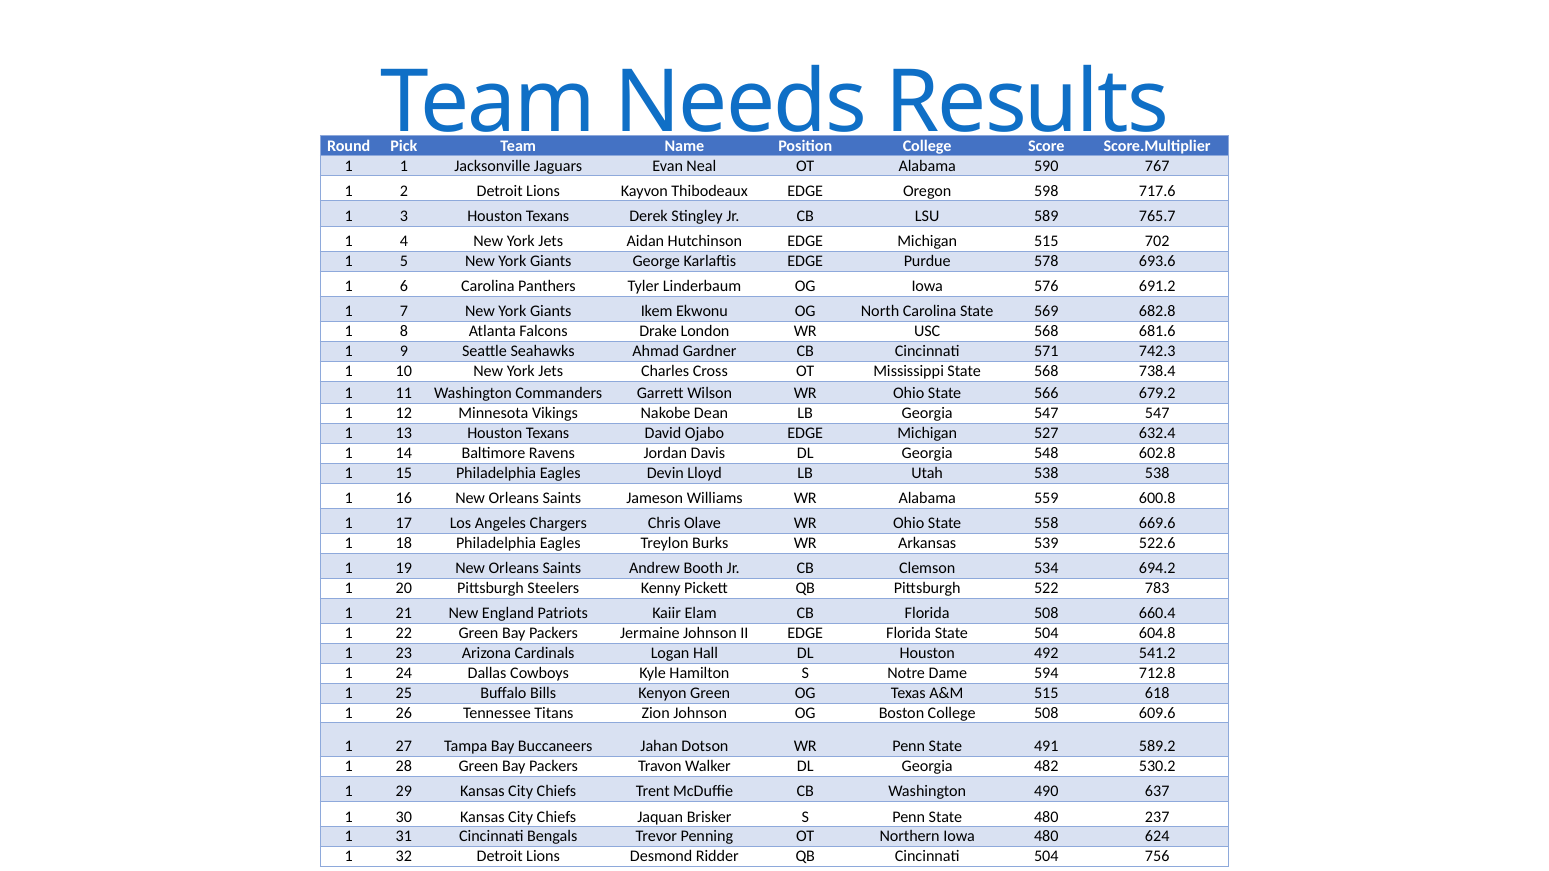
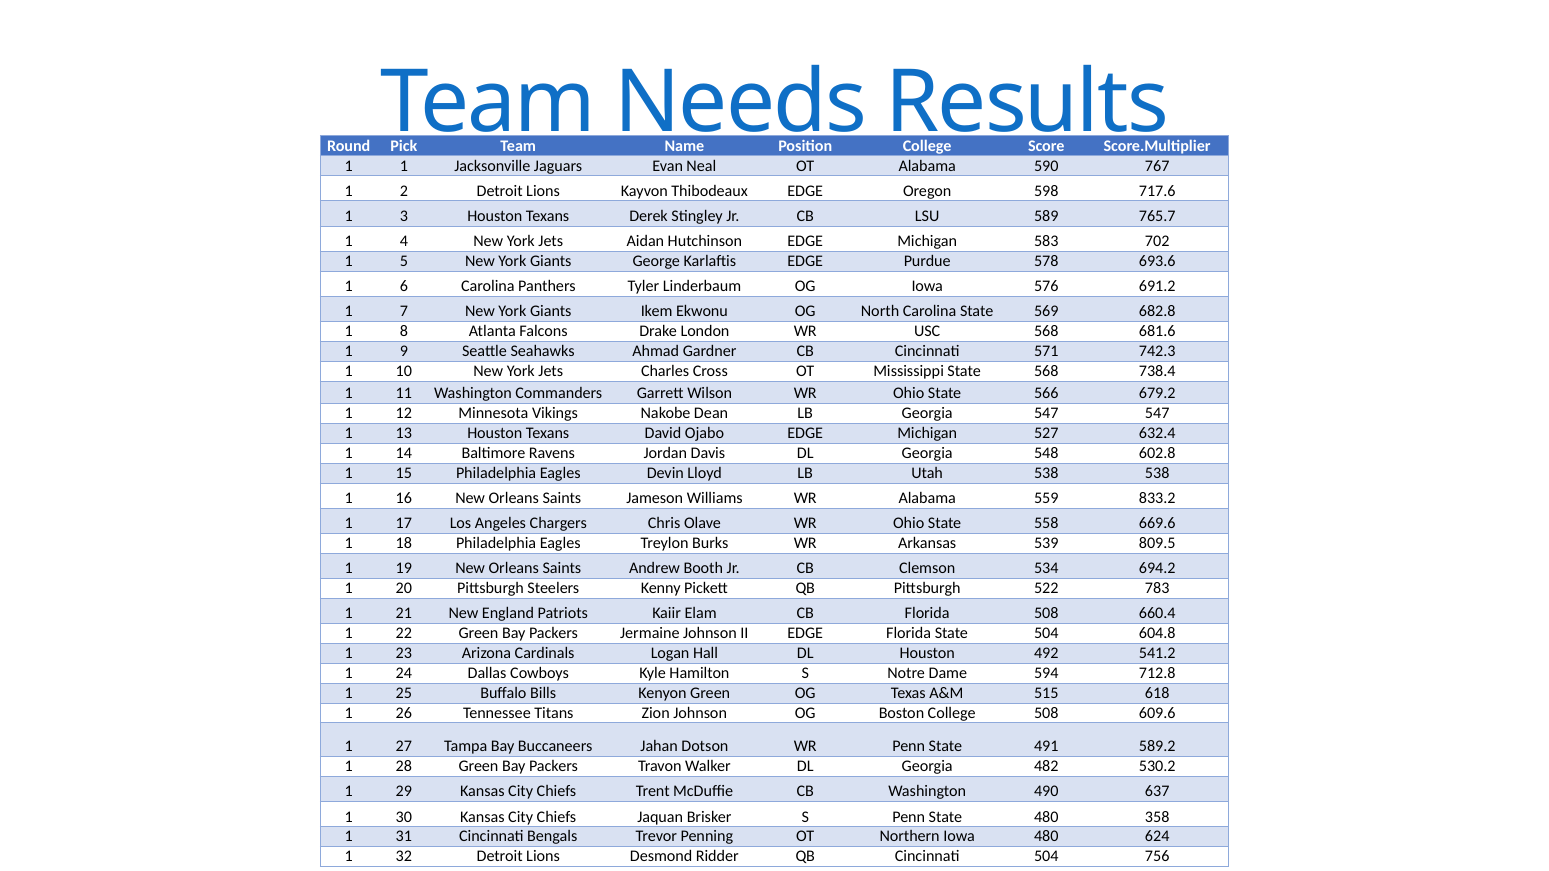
Michigan 515: 515 -> 583 (1046, 241)
600.8: 600.8 -> 833.2 (1157, 499)
522.6: 522.6 -> 809.5 (1157, 544)
237: 237 -> 358 (1157, 817)
